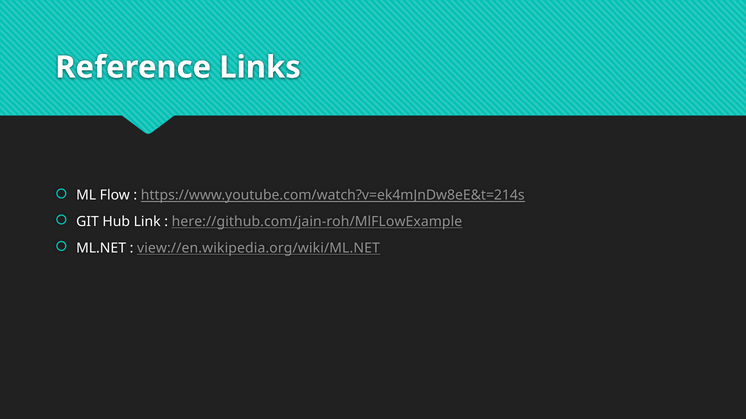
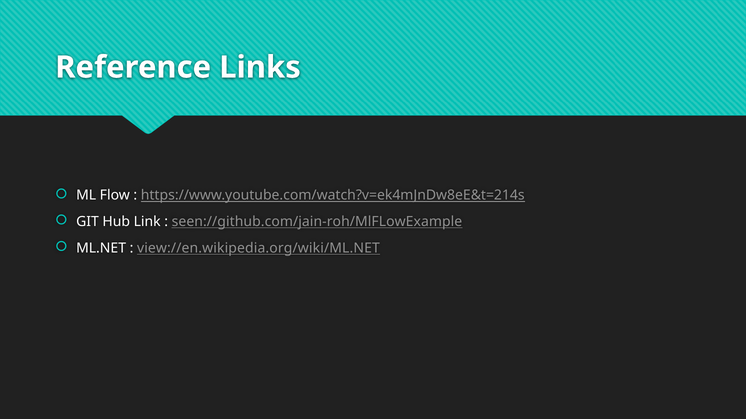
here://github.com/jain-roh/MlFLowExample: here://github.com/jain-roh/MlFLowExample -> seen://github.com/jain-roh/MlFLowExample (317, 222)
